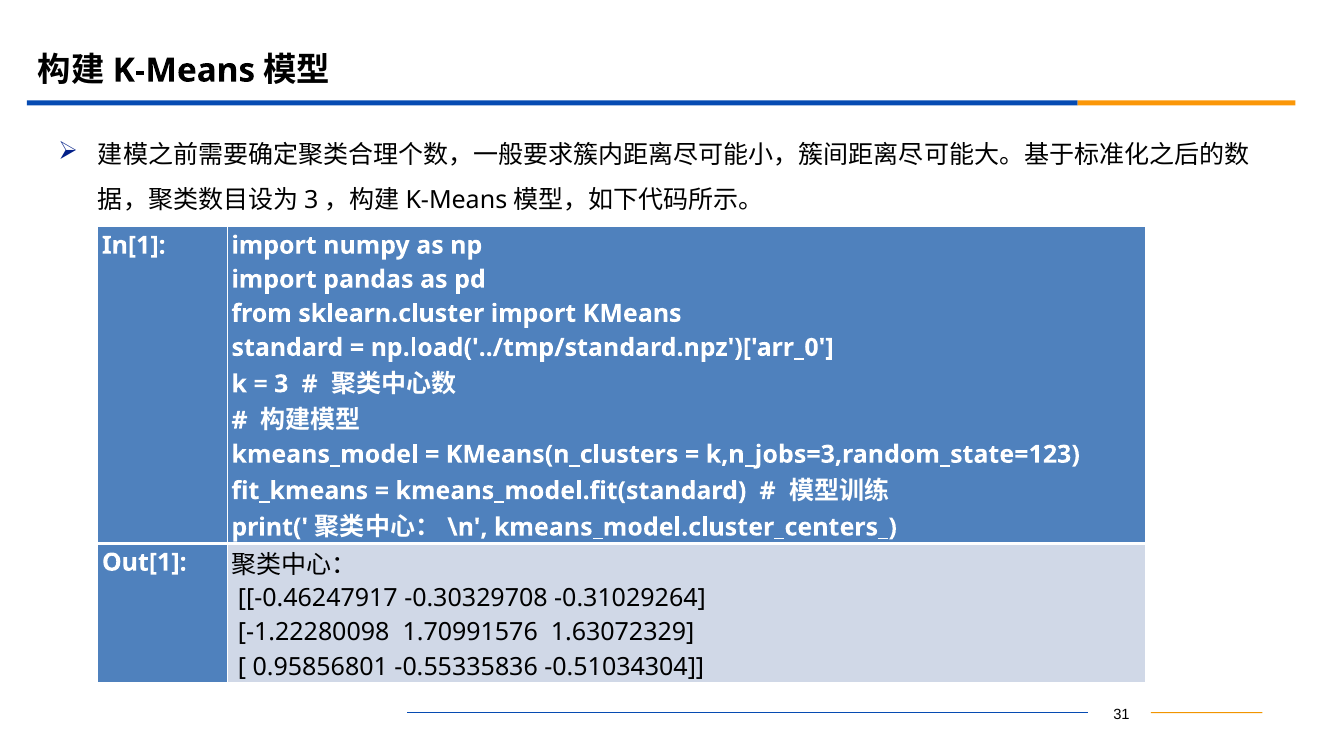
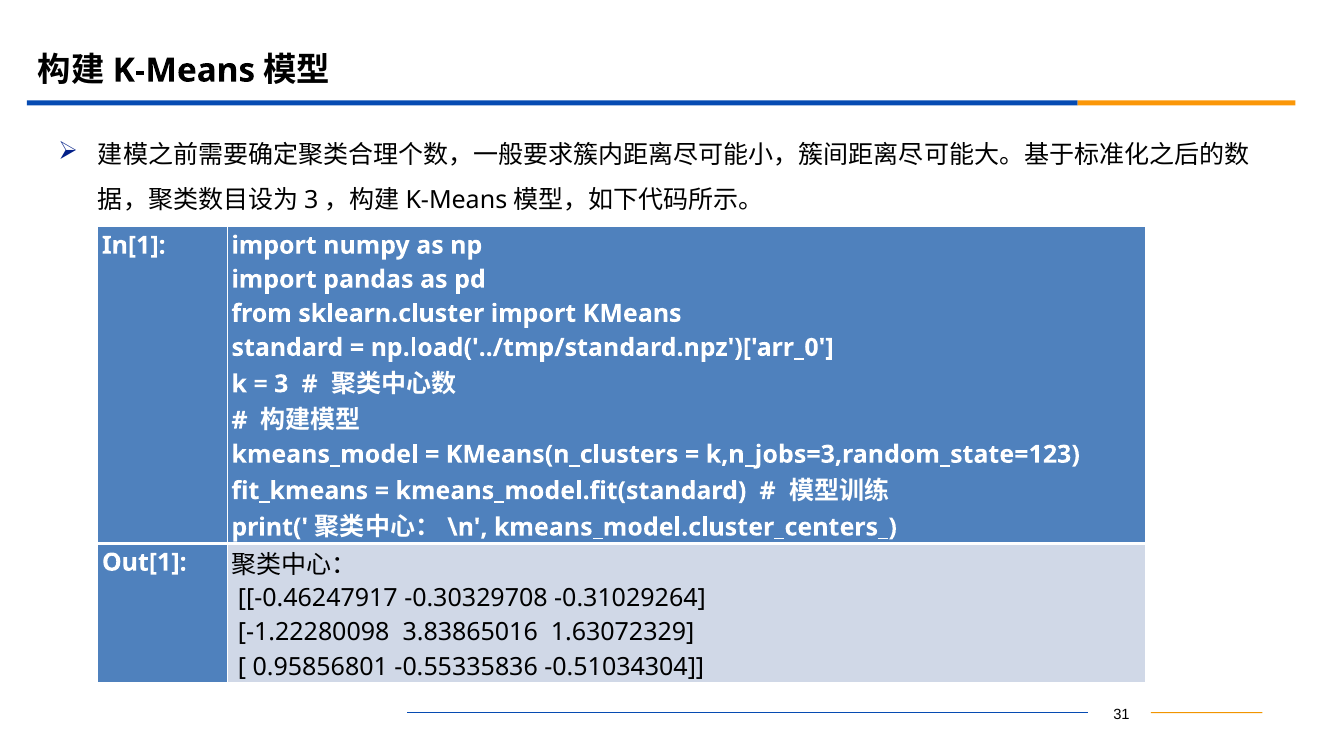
1.70991576: 1.70991576 -> 3.83865016 (470, 633)
